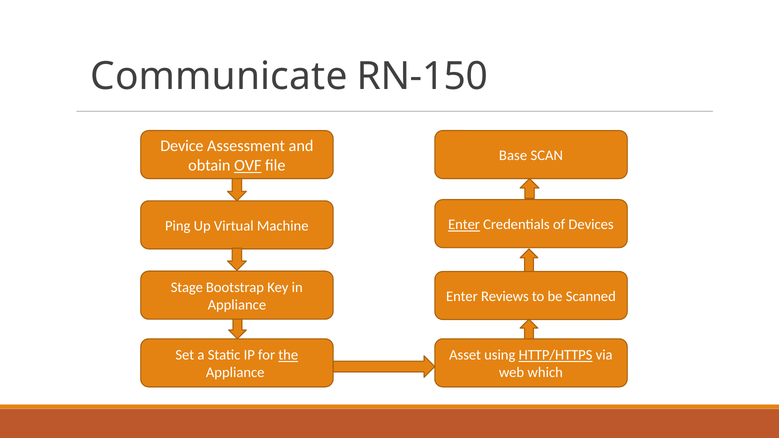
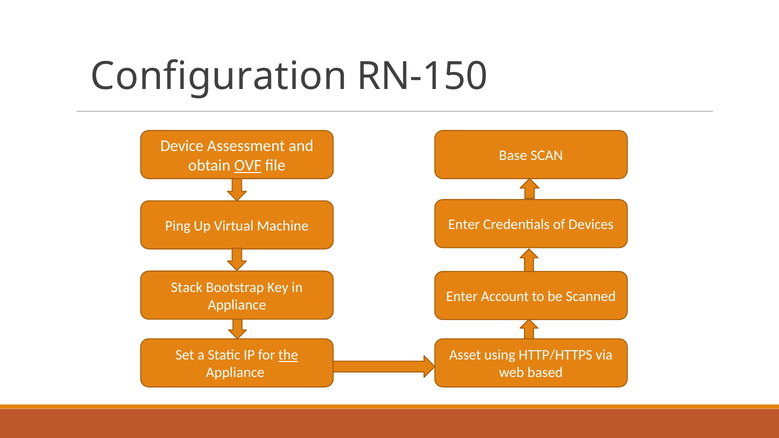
Communicate: Communicate -> Configuration (219, 76)
Enter underline: present -> none (464, 225)
Stage: Stage -> Stack (187, 288)
Reviews: Reviews -> Account (505, 297)
HTTP/HTTPS underline: present -> none (556, 355)
which: which -> based (545, 373)
